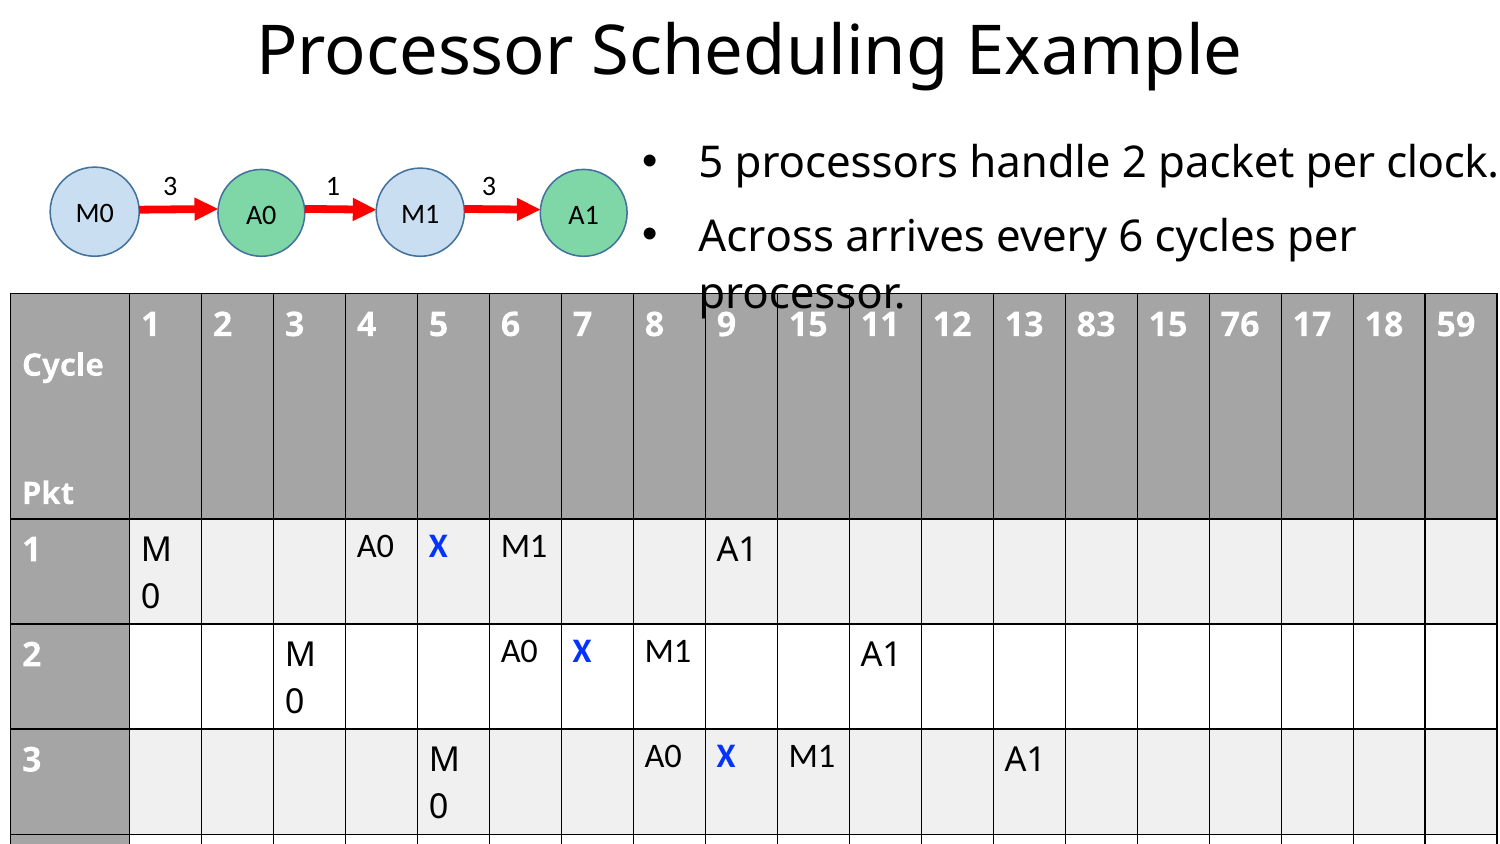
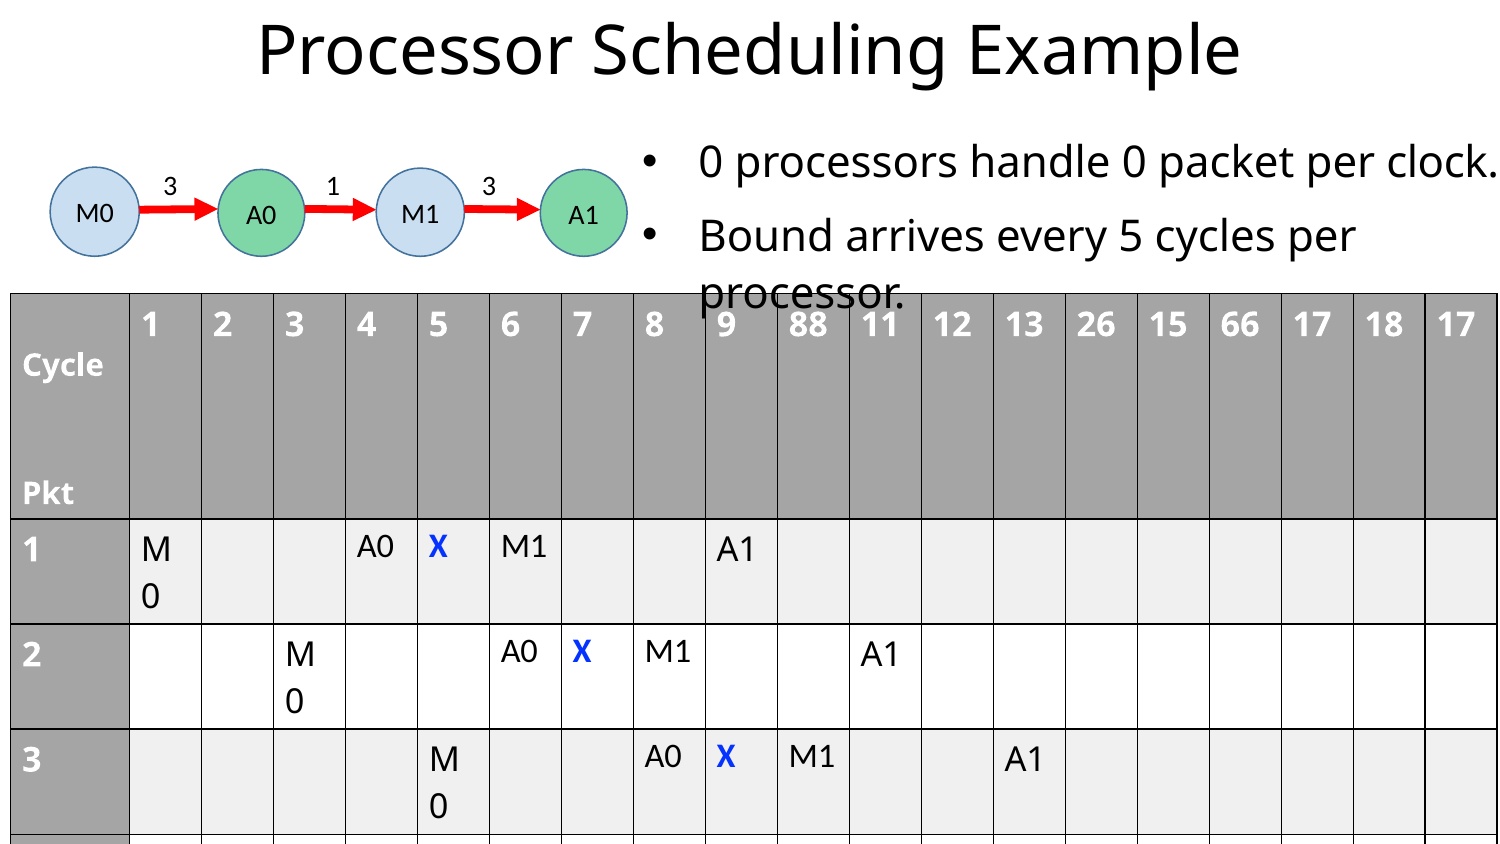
5: 5 -> 0 (711, 163)
handle 2: 2 -> 0 (1134, 163)
Across: Across -> Bound (766, 237)
every 6: 6 -> 5 (1131, 237)
9 15: 15 -> 88 (808, 325)
83: 83 -> 26 (1096, 325)
76: 76 -> 66 (1240, 325)
18 59: 59 -> 17 (1456, 325)
